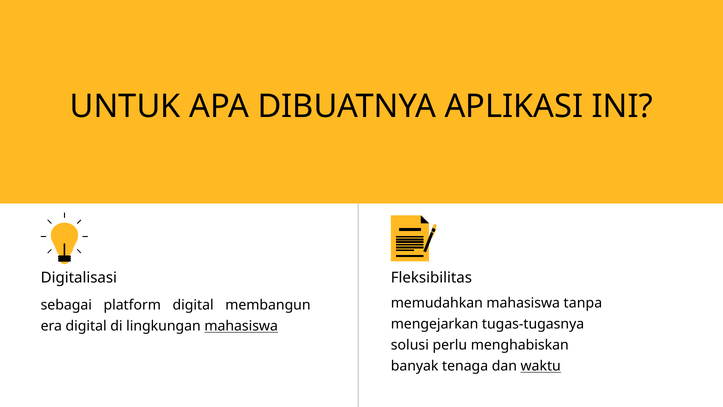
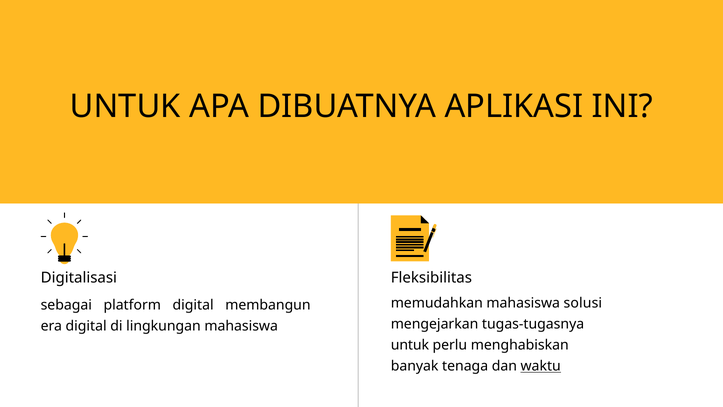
tanpa: tanpa -> solusi (583, 303)
mahasiswa underline: present -> none (241, 326)
solusi: solusi -> untuk (410, 345)
